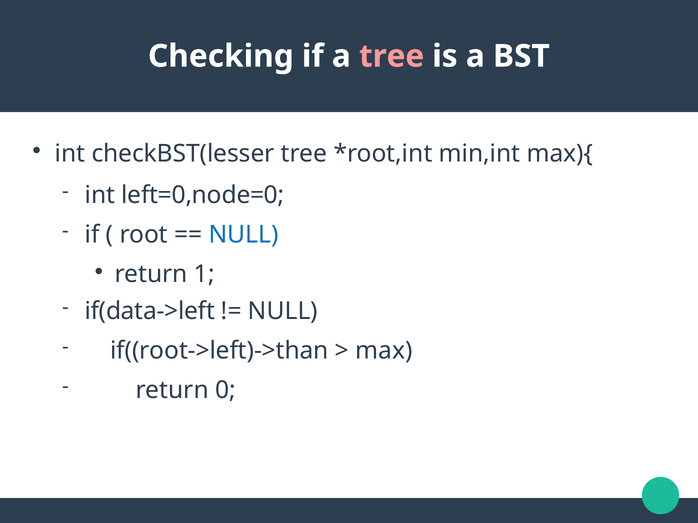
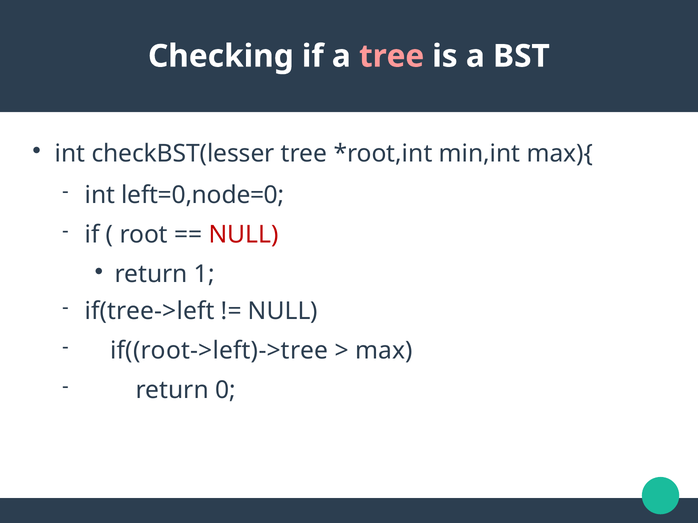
NULL colour: blue -> red (244, 235)
if(data->left: if(data->left -> if(tree->left (150, 311)
if((root->left)->than: if((root->left)->than -> if((root->left)->tree (219, 351)
